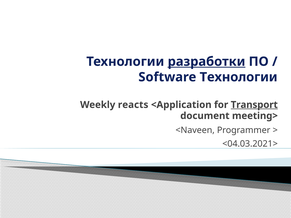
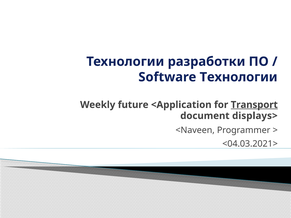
разработки underline: present -> none (206, 62)
reacts: reacts -> future (133, 105)
meeting>: meeting> -> displays> (255, 116)
